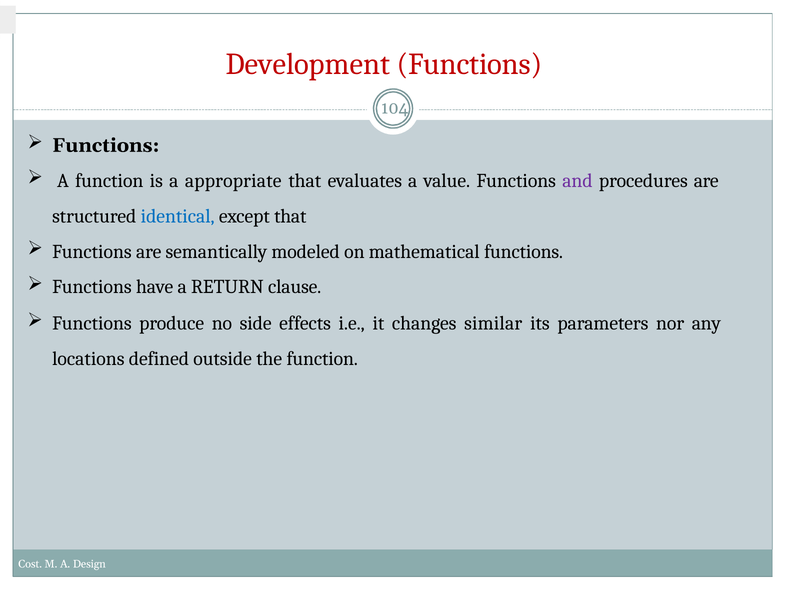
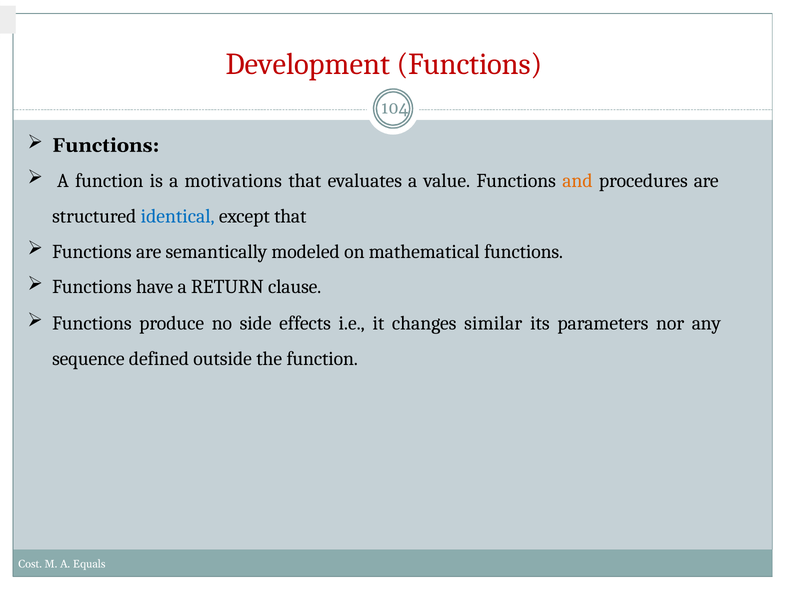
appropriate: appropriate -> motivations (233, 181)
and colour: purple -> orange (577, 181)
locations: locations -> sequence (88, 359)
Design: Design -> Equals (89, 564)
